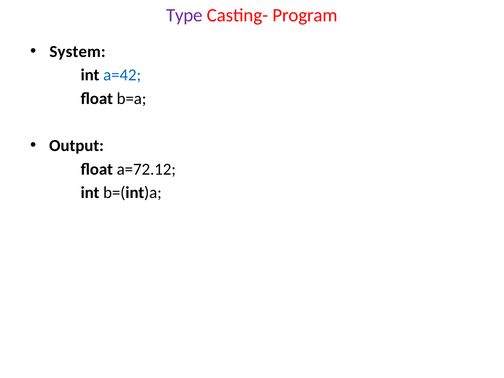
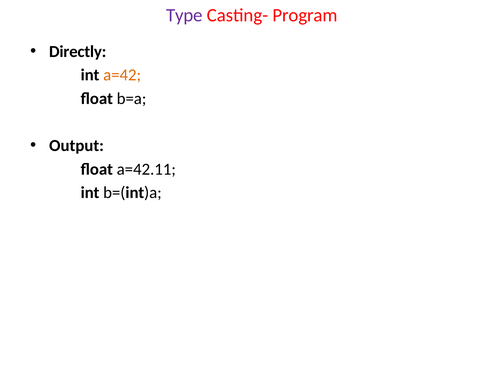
System: System -> Directly (78, 52)
a=42 colour: blue -> orange (122, 75)
a=72.12: a=72.12 -> a=42.11 (146, 169)
